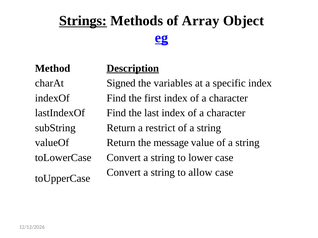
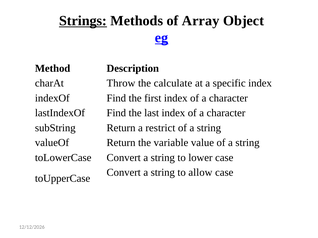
Description underline: present -> none (133, 68)
Signed: Signed -> Throw (121, 83)
variables: variables -> calculate (173, 83)
message: message -> variable (171, 143)
